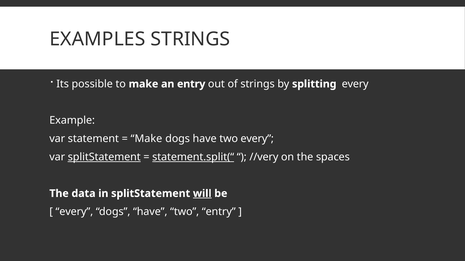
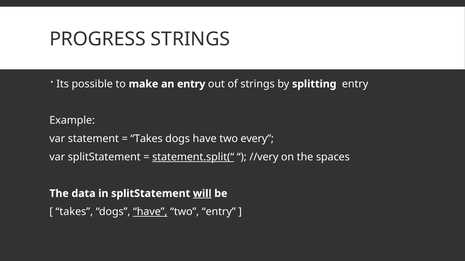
EXAMPLES: EXAMPLES -> PROGRESS (98, 39)
splitting every: every -> entry (355, 84)
Make: Make -> Takes (147, 139)
splitStatement underline: present -> none (104, 157)
every: every -> takes (74, 212)
have underline: none -> present (150, 212)
